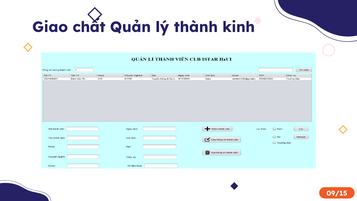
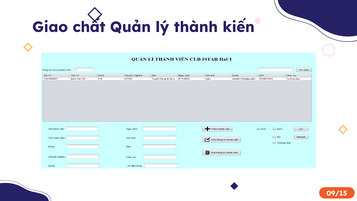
kinh: kinh -> kiến (239, 27)
